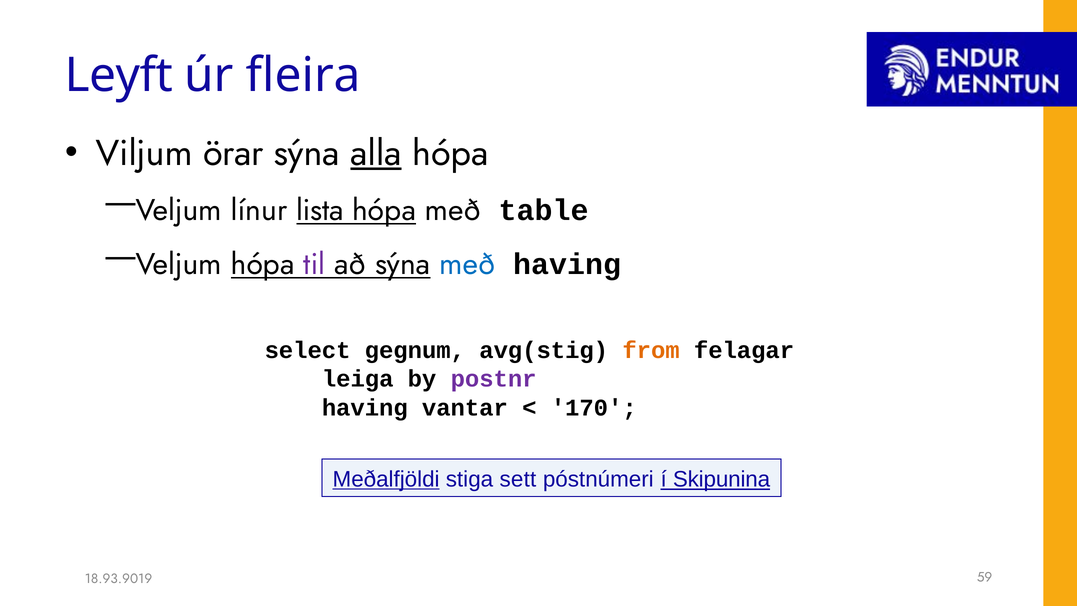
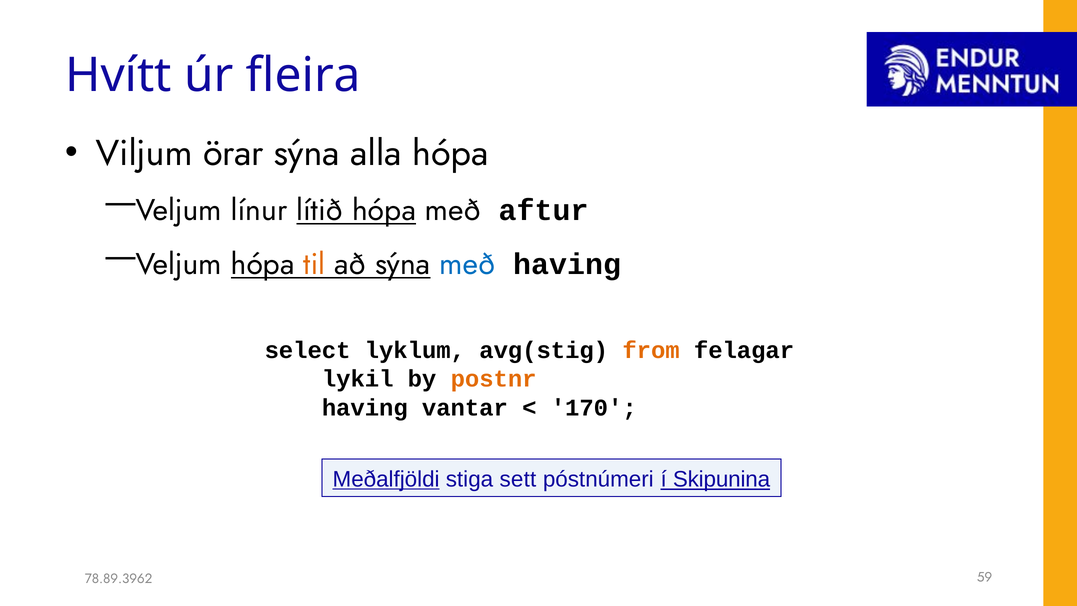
Leyft: Leyft -> Hvítt (119, 75)
alla underline: present -> none (376, 153)
lista: lista -> lítið (320, 210)
table: table -> aftur (544, 210)
til colour: purple -> orange (314, 264)
gegnum: gegnum -> lyklum (415, 350)
leiga: leiga -> lykil (358, 379)
postnr colour: purple -> orange (494, 379)
18.93.9019: 18.93.9019 -> 78.89.3962 (119, 579)
